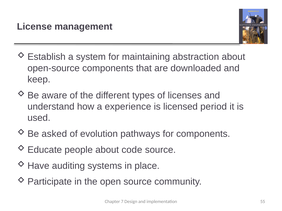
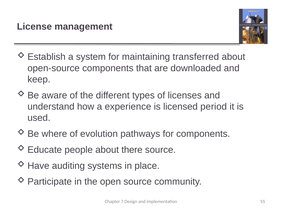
abstraction: abstraction -> transferred (196, 57)
asked: asked -> where (54, 134)
code: code -> there (132, 150)
